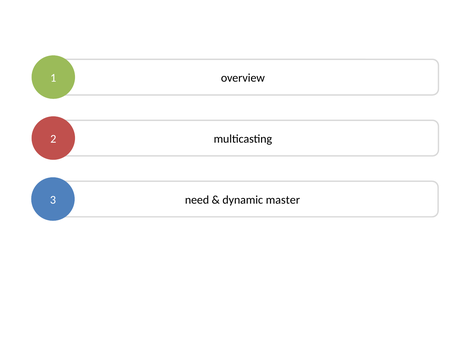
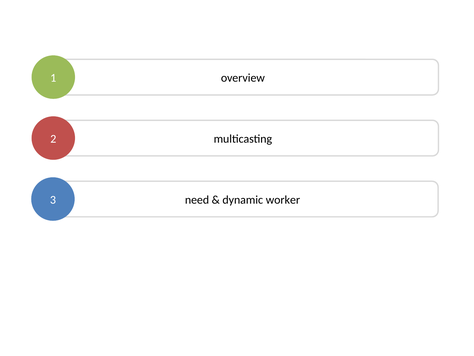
master: master -> worker (283, 200)
